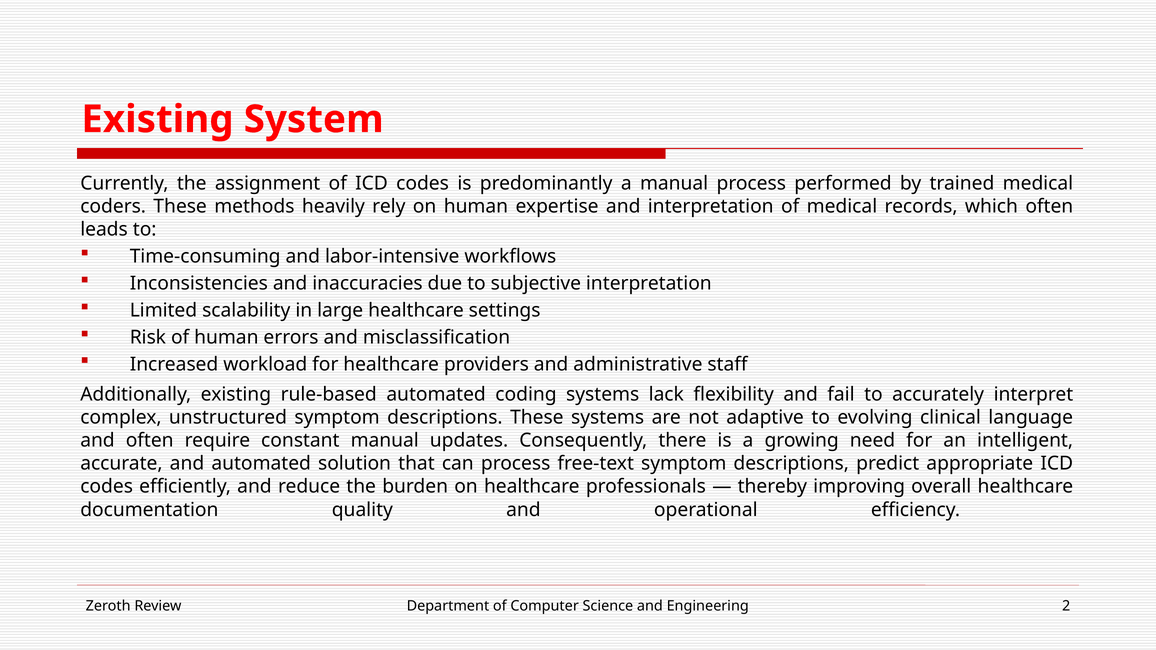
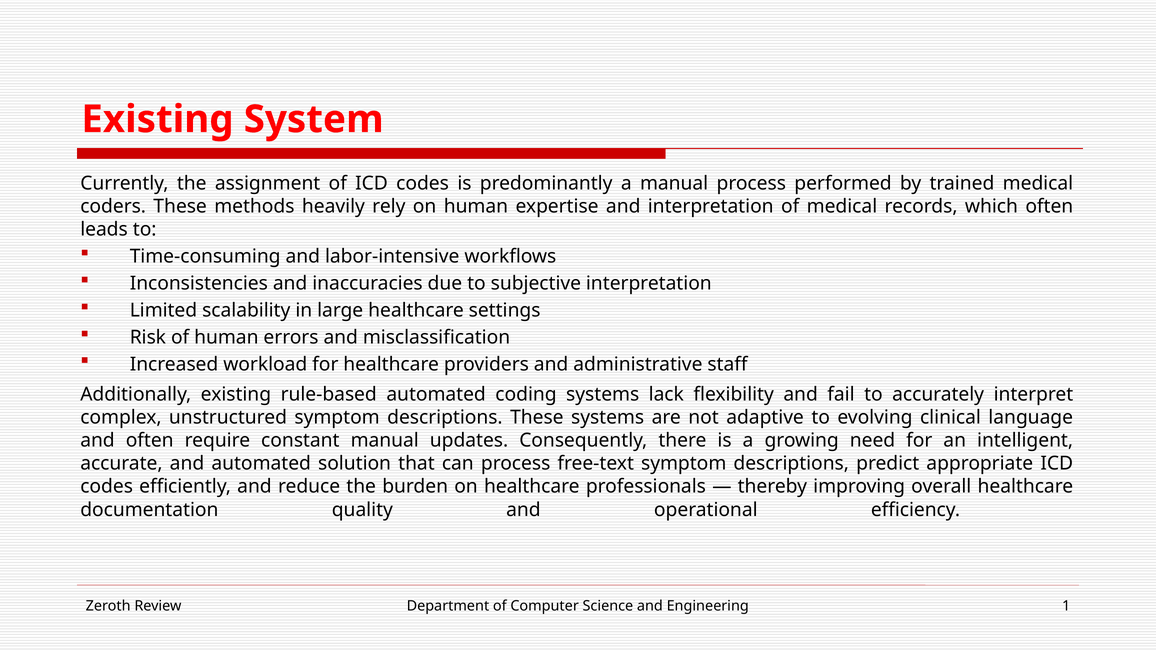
2: 2 -> 1 (1066, 606)
